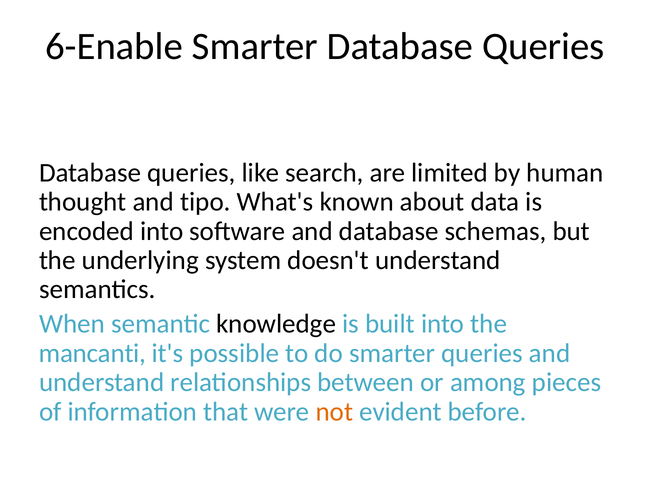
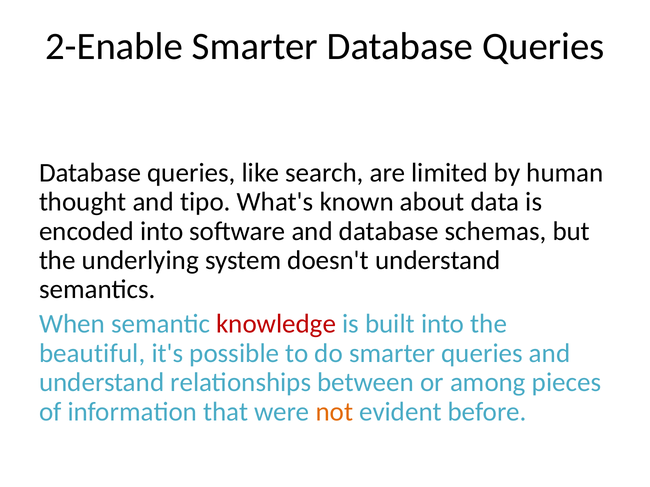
6-Enable: 6-Enable -> 2-Enable (114, 47)
knowledge colour: black -> red (276, 324)
mancanti: mancanti -> beautiful (92, 354)
